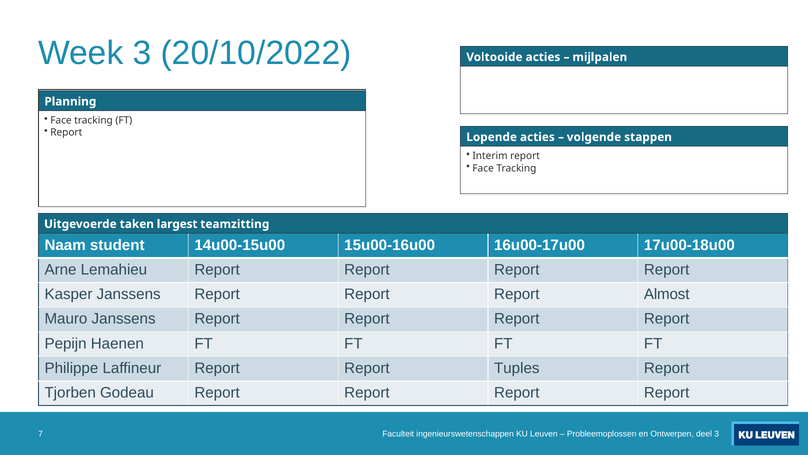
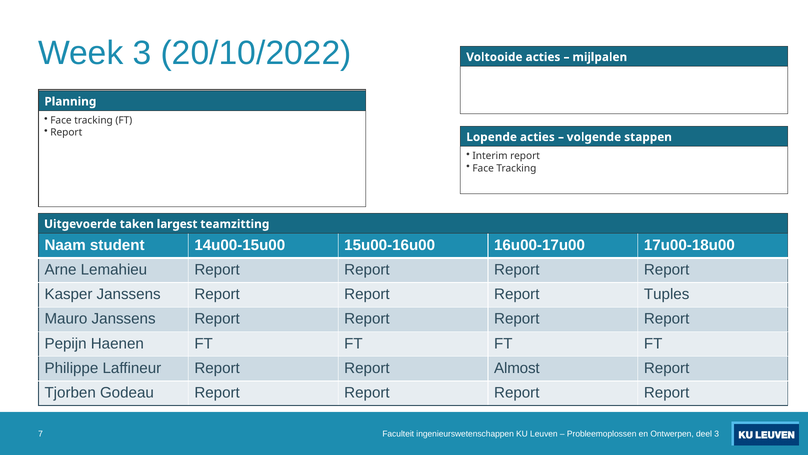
Almost: Almost -> Tuples (667, 294)
Tuples: Tuples -> Almost (517, 368)
